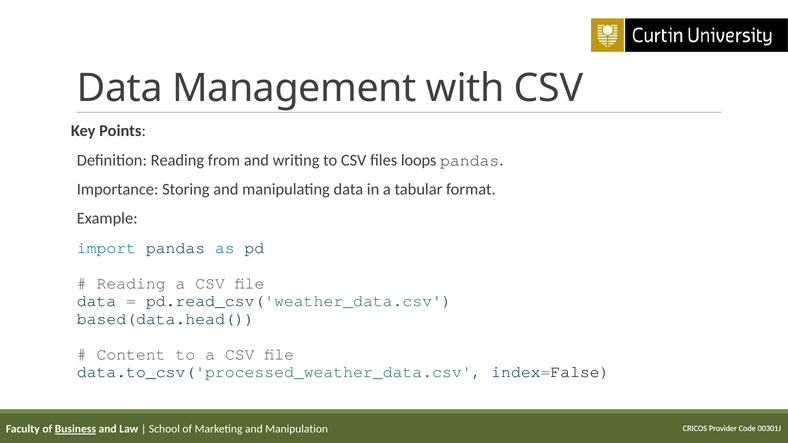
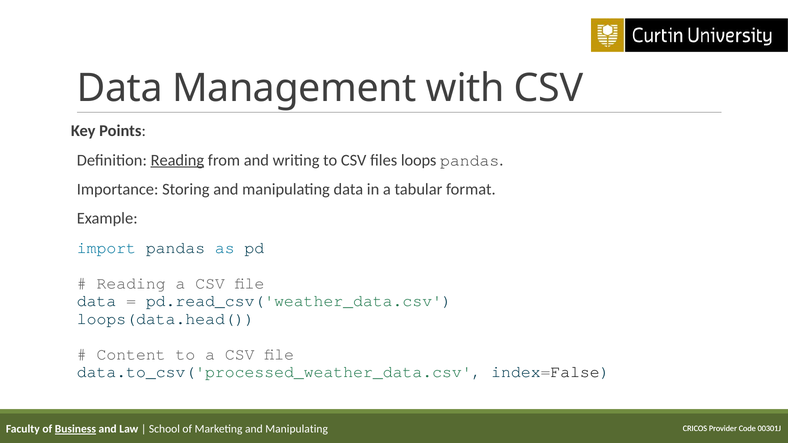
Reading underline: none -> present (177, 160)
based(data.head(: based(data.head( -> loops(data.head( (166, 319)
Marketing and Manipulation: Manipulation -> Manipulating (297, 429)
